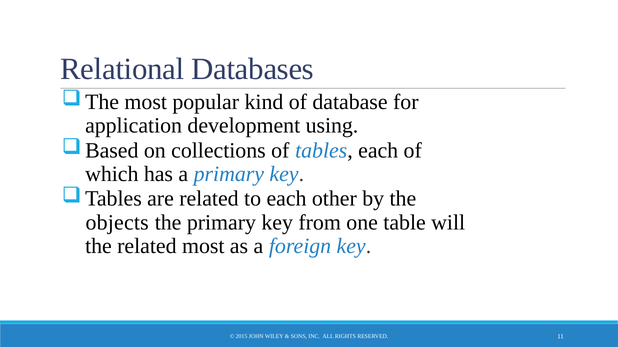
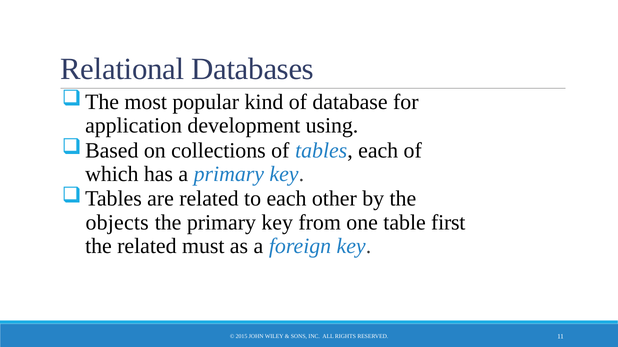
will: will -> first (448, 223)
related most: most -> must (203, 246)
